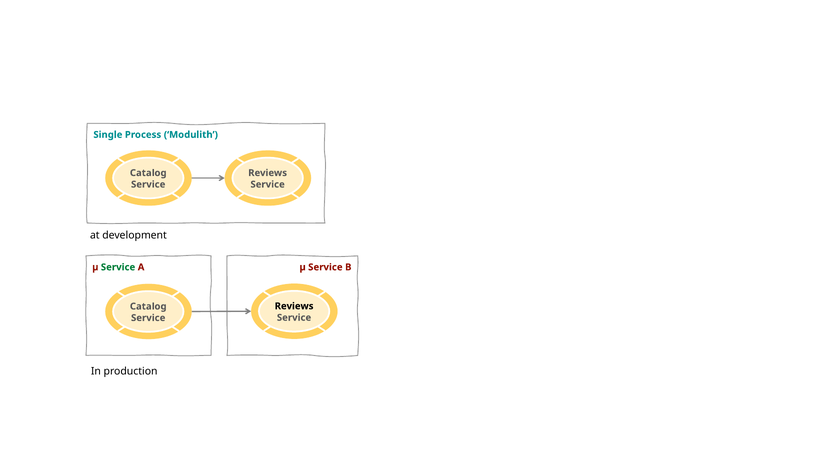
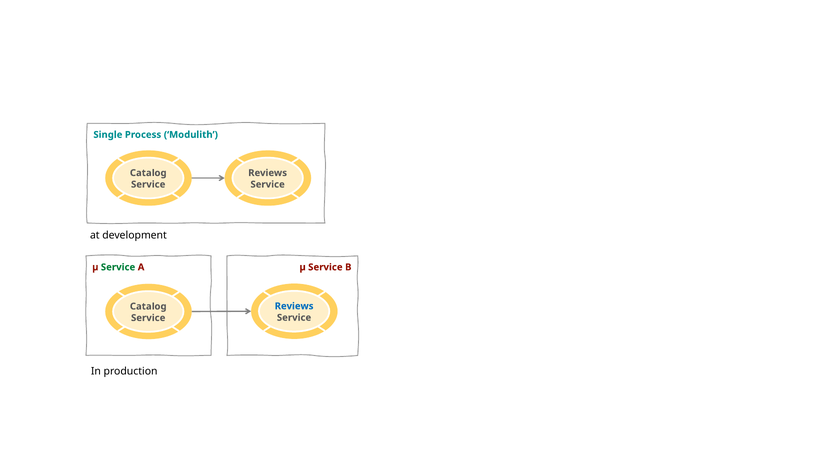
Reviews colour: black -> blue (294, 306)
